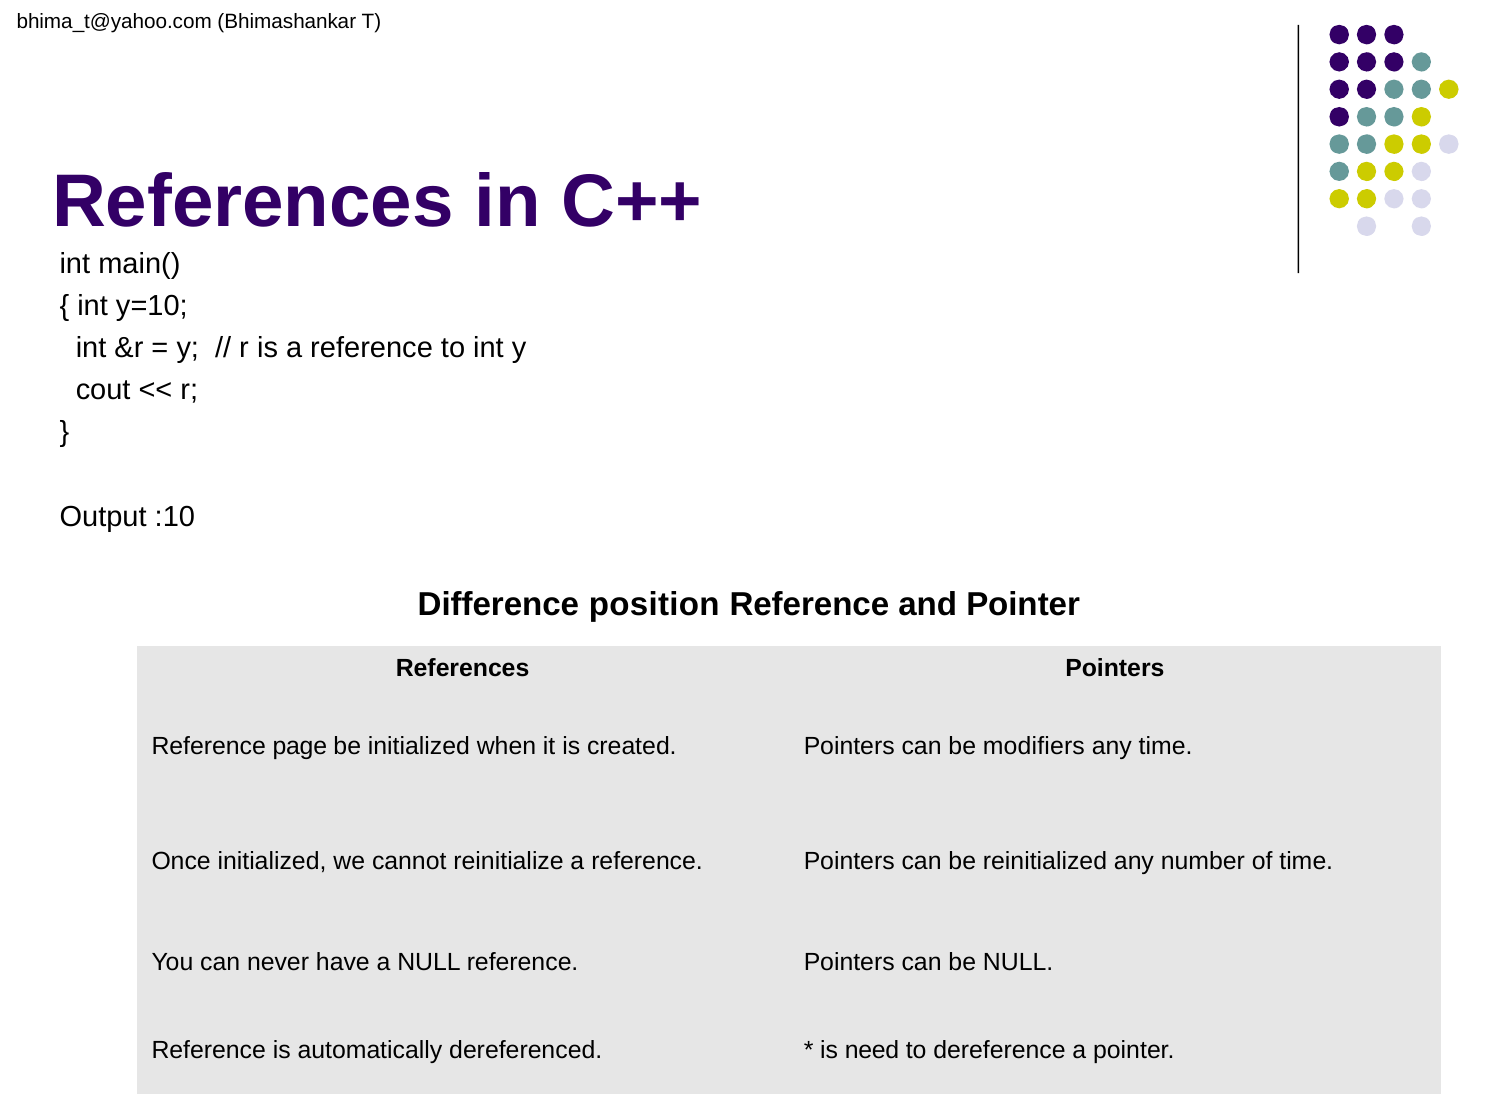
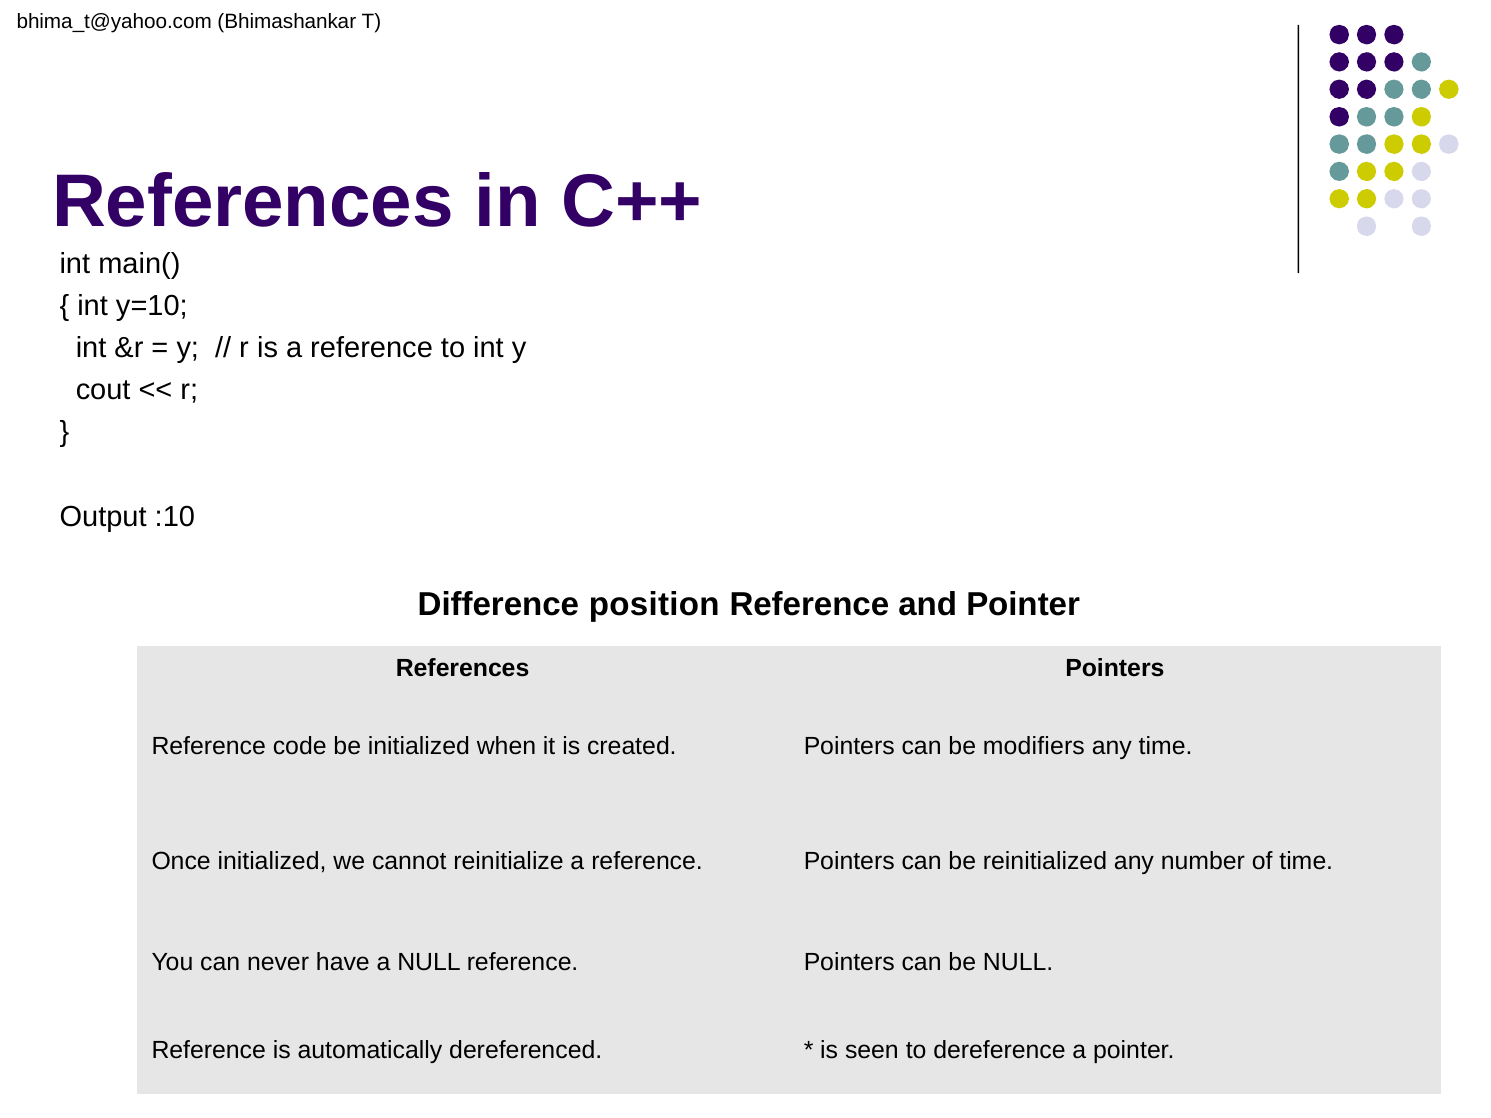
page: page -> code (300, 747)
need: need -> seen (872, 1051)
